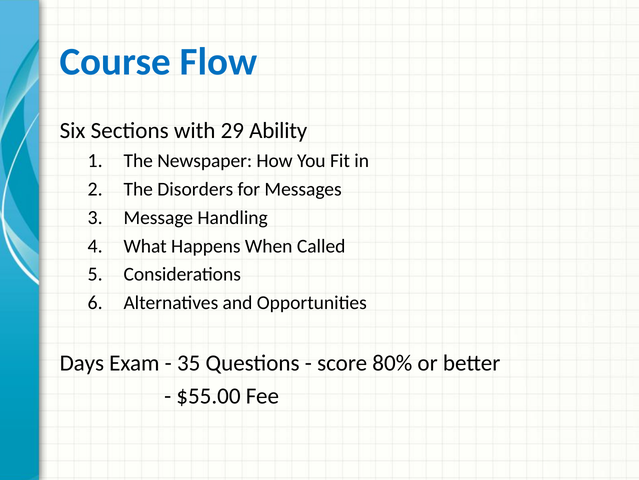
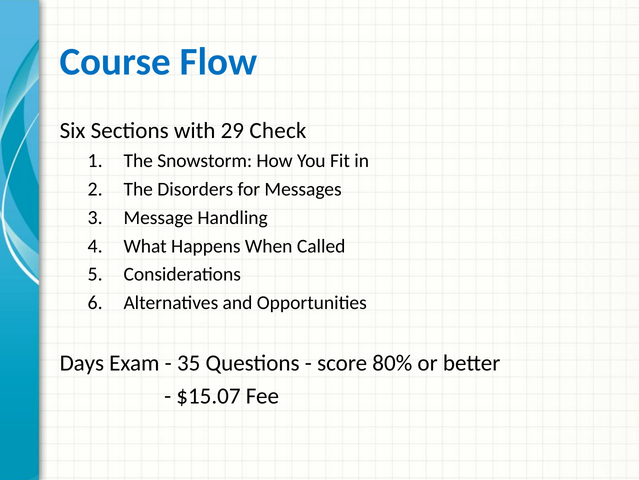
Ability: Ability -> Check (278, 130)
Newspaper: Newspaper -> Snowstorm (205, 160)
$55.00: $55.00 -> $15.07 (208, 396)
